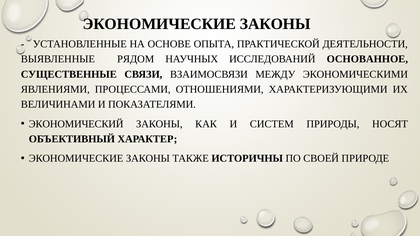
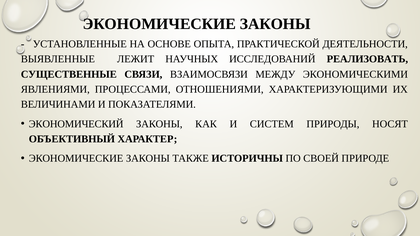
РЯДОМ: РЯДОМ -> ЛЕЖИТ (136, 59)
ОСНОВАННОЕ: ОСНОВАННОЕ -> РЕАЛИЗОВАТЬ (367, 59)
